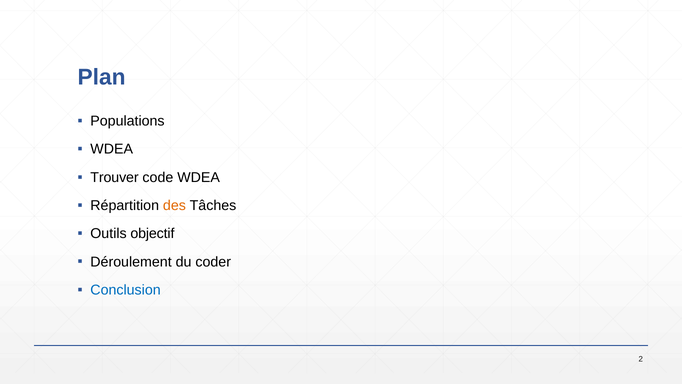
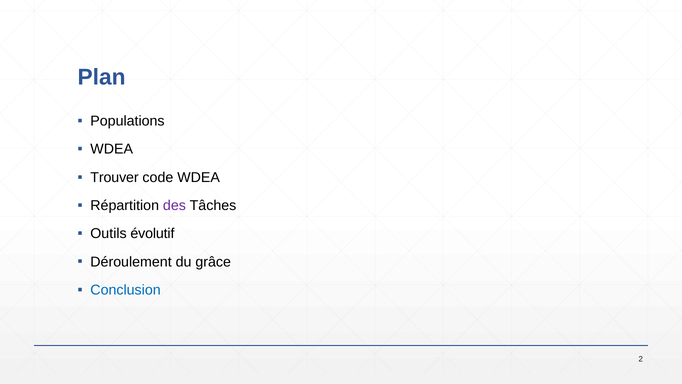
des colour: orange -> purple (174, 205)
objectif: objectif -> évolutif (152, 233)
coder: coder -> grâce (213, 262)
